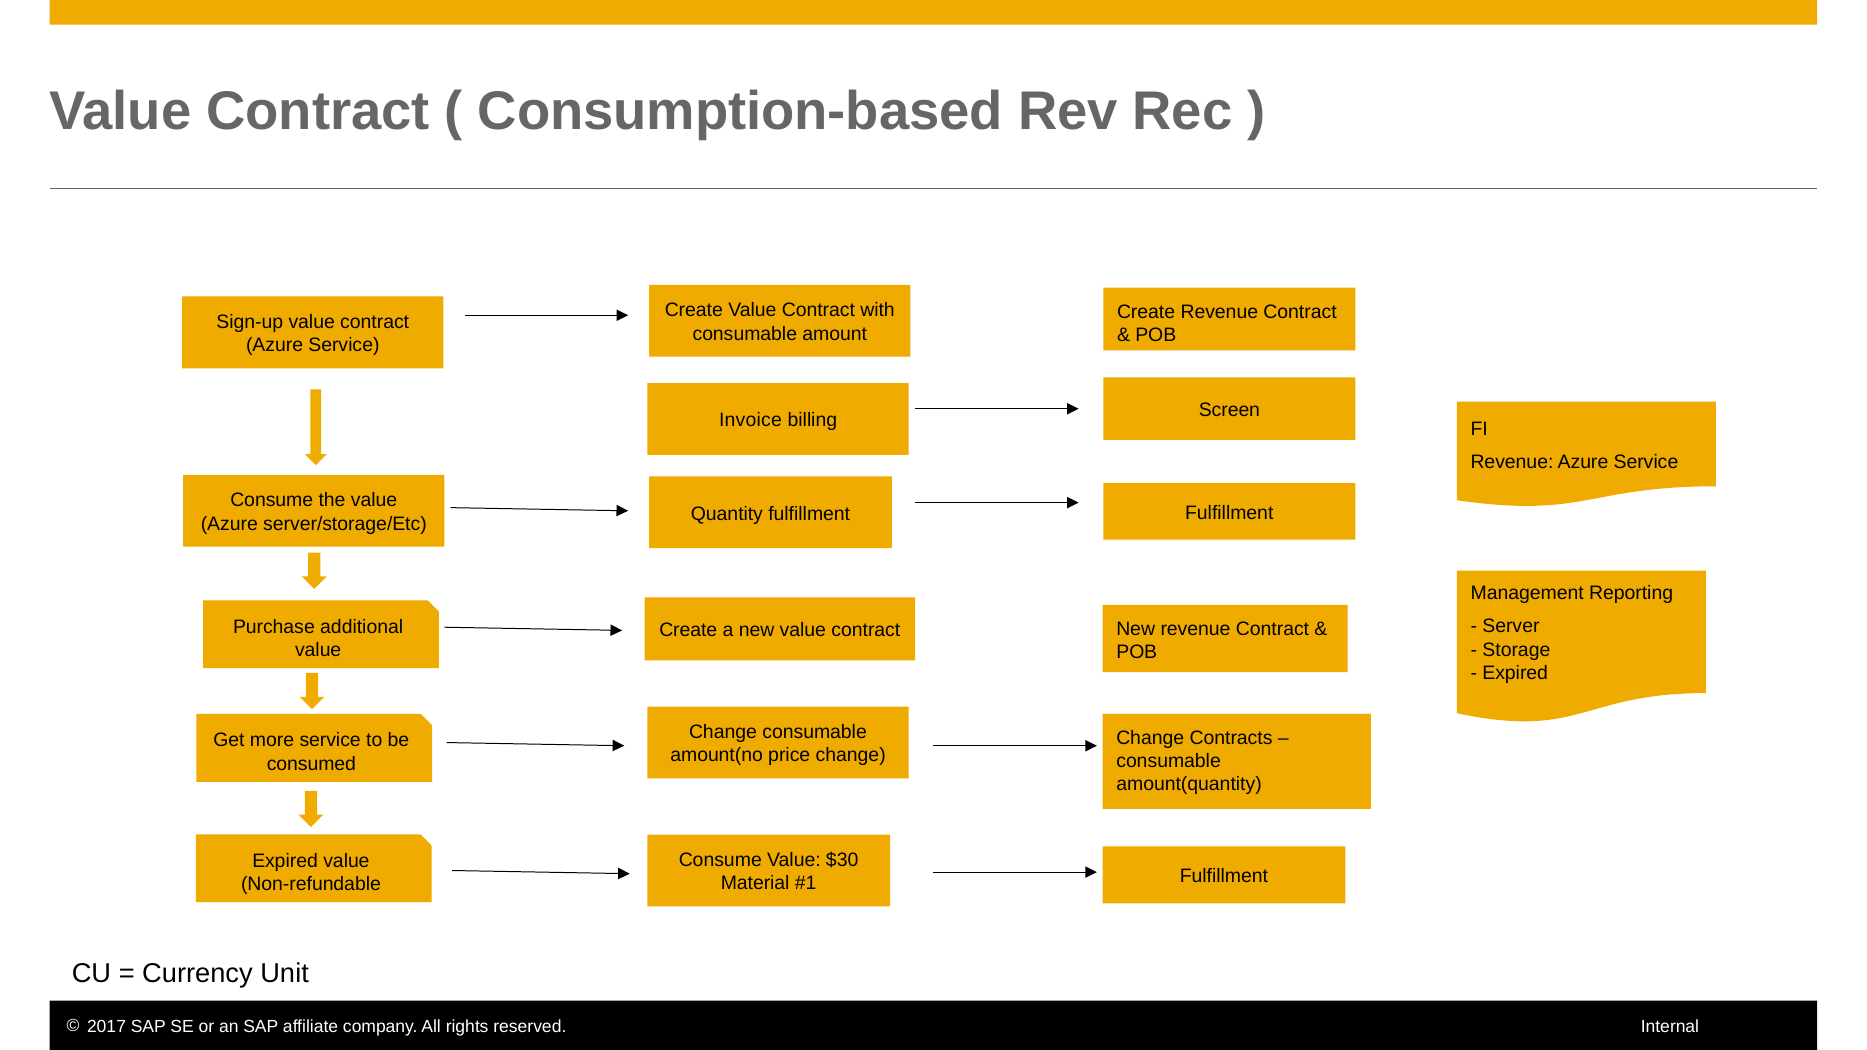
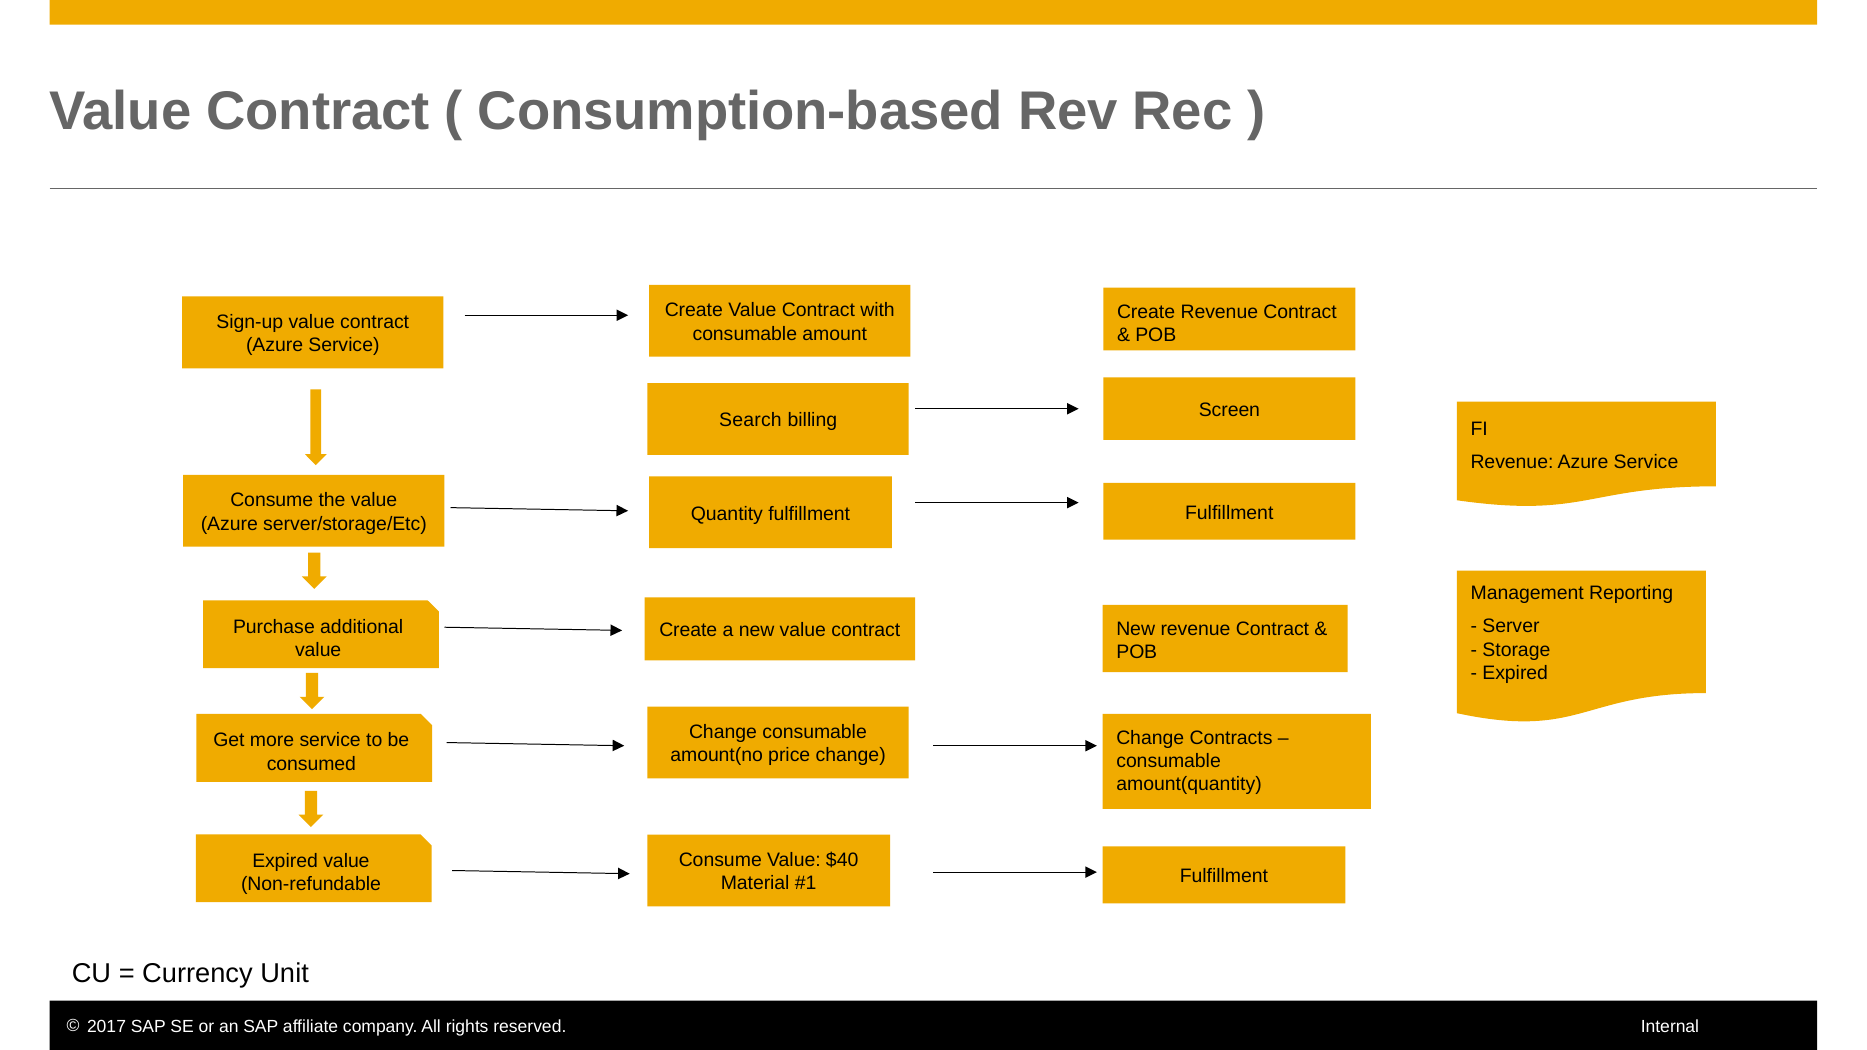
Invoice: Invoice -> Search (751, 420)
$30: $30 -> $40 (842, 860)
